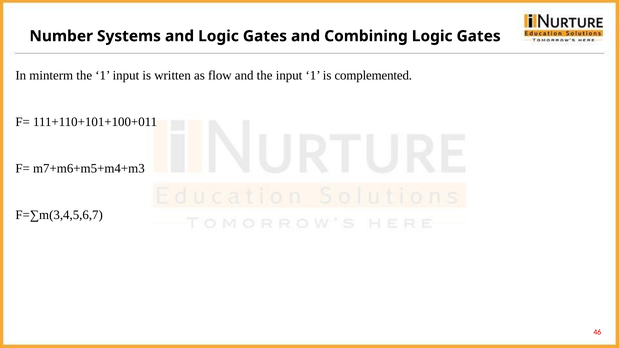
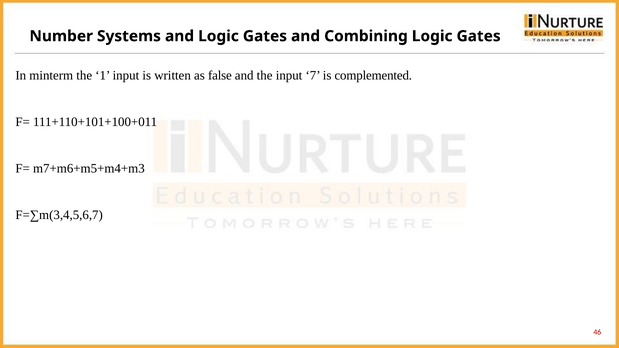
flow: flow -> false (220, 75)
input 1: 1 -> 7 (313, 75)
